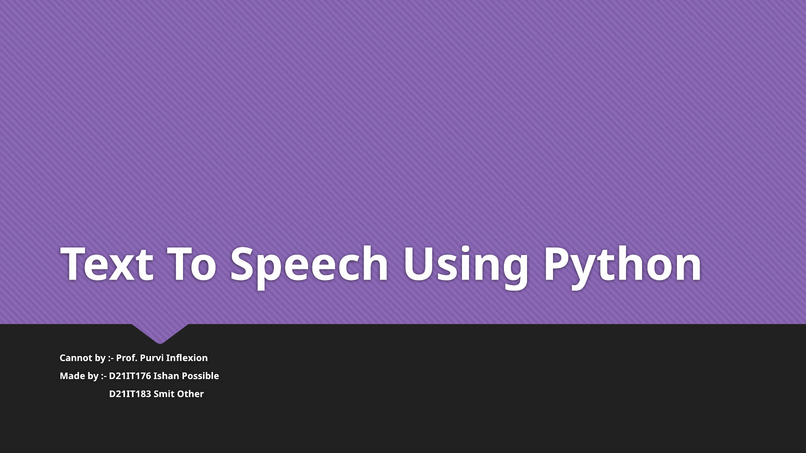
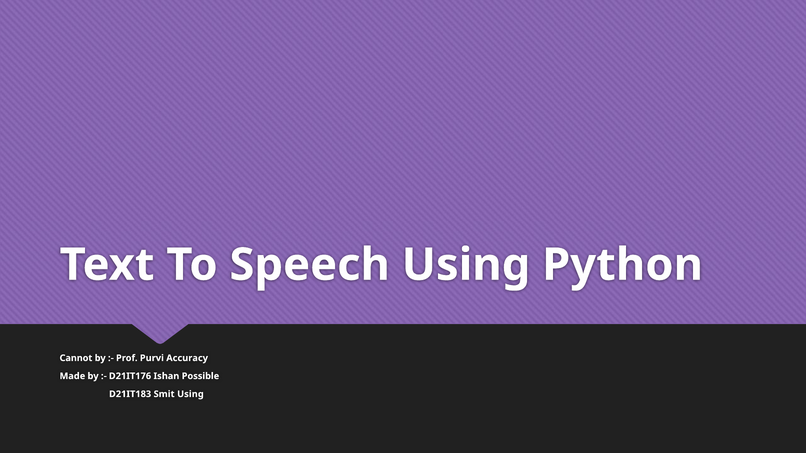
Inflexion: Inflexion -> Accuracy (187, 358)
Smit Other: Other -> Using (190, 394)
